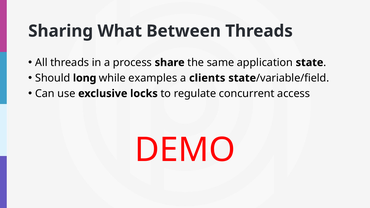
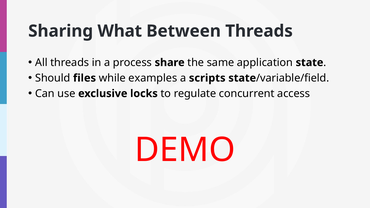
long: long -> files (85, 78)
clients: clients -> scripts (207, 78)
